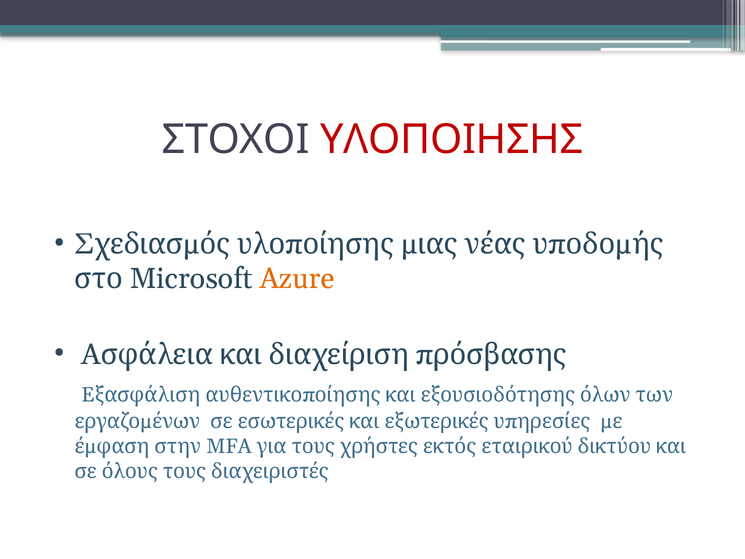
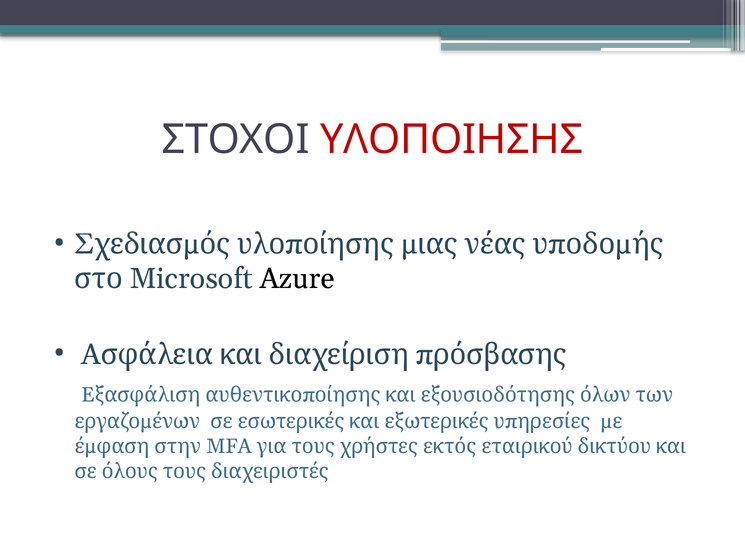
Azure colour: orange -> black (297, 279)
